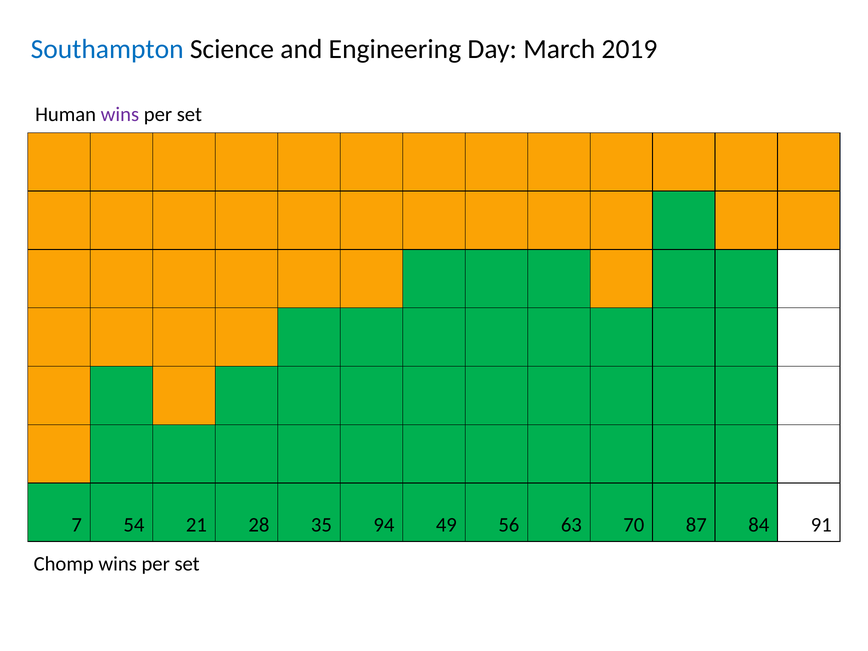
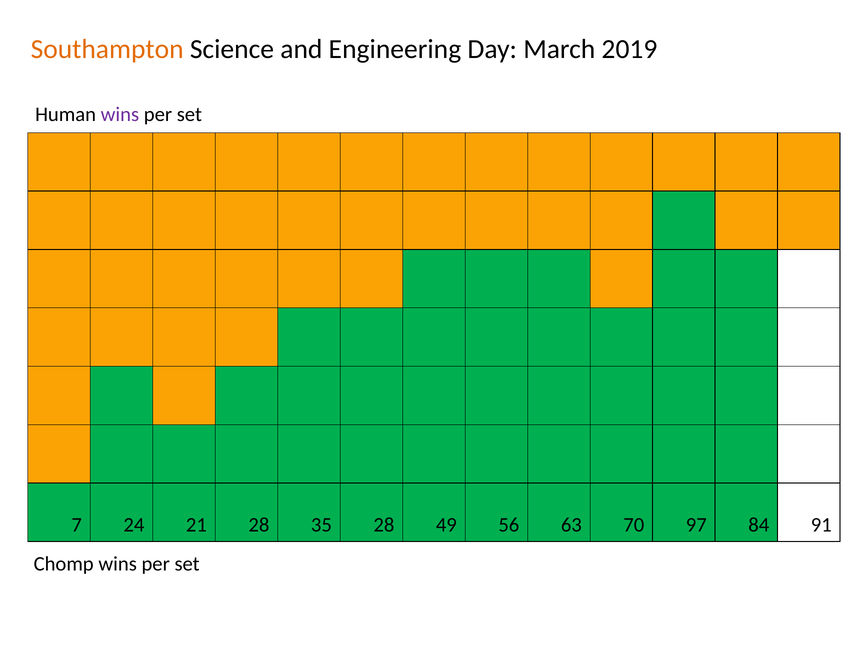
Southampton colour: blue -> orange (107, 49)
54: 54 -> 24 (134, 525)
35 94: 94 -> 28 (384, 525)
87: 87 -> 97 (696, 525)
